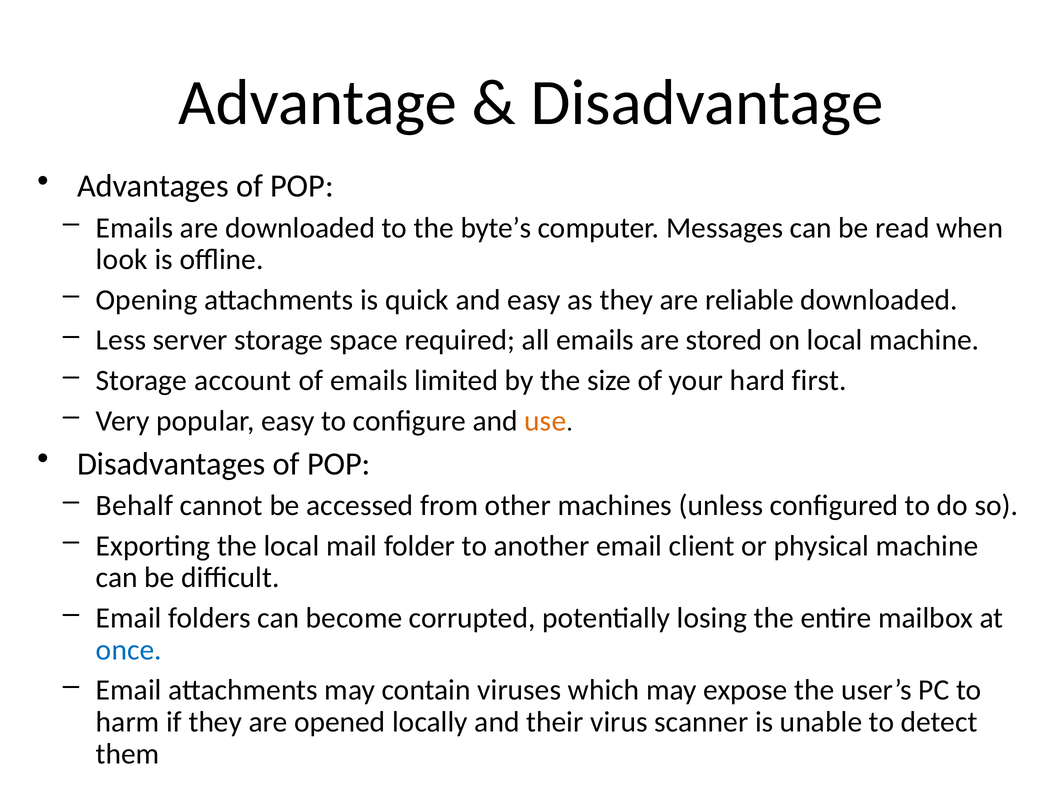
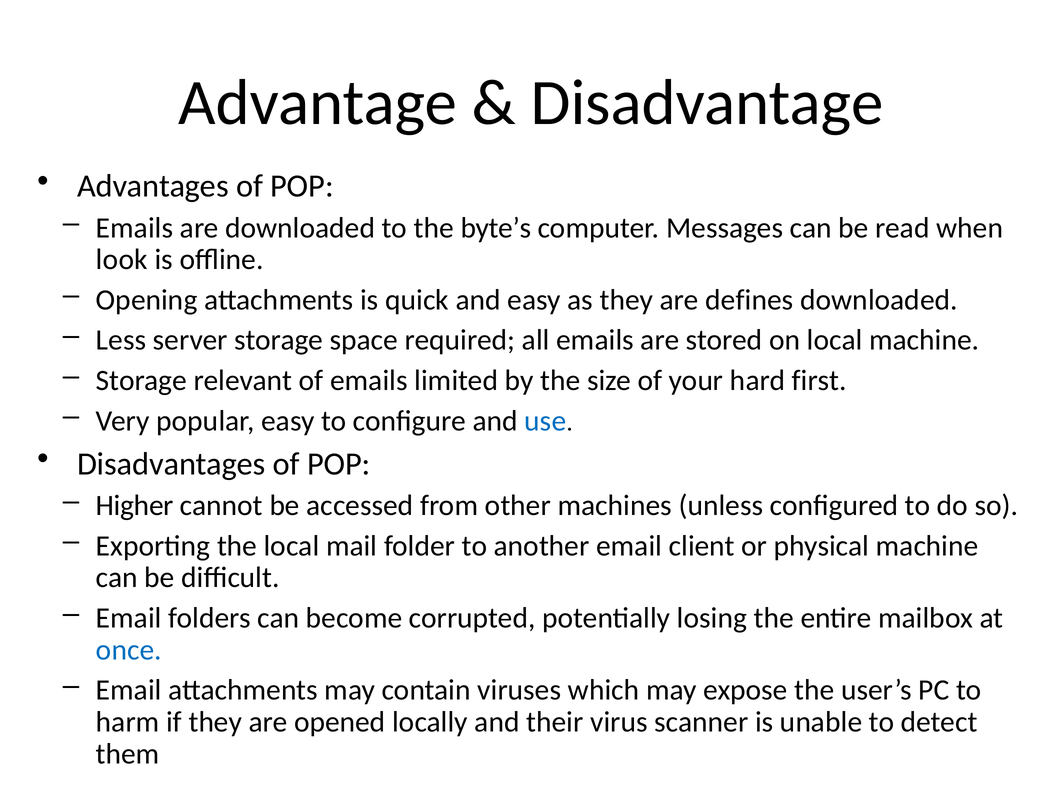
reliable: reliable -> defines (749, 300)
account: account -> relevant (243, 381)
use colour: orange -> blue (545, 421)
Behalf: Behalf -> Higher (135, 506)
